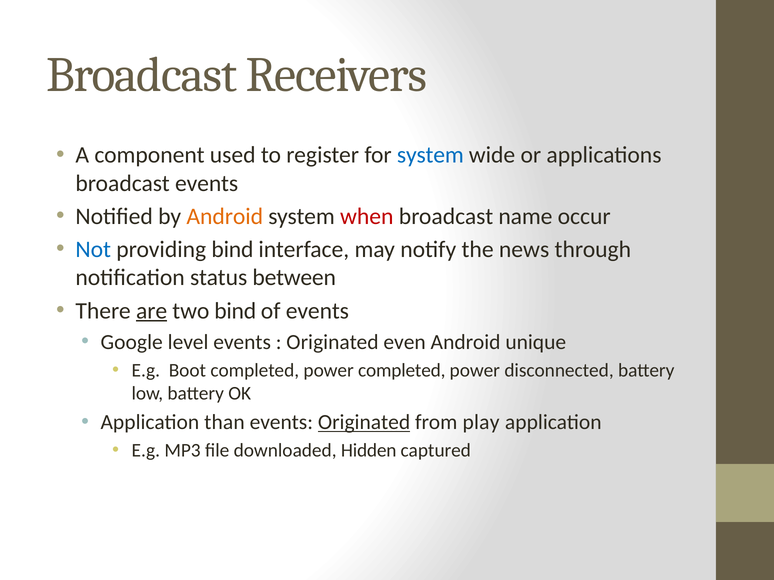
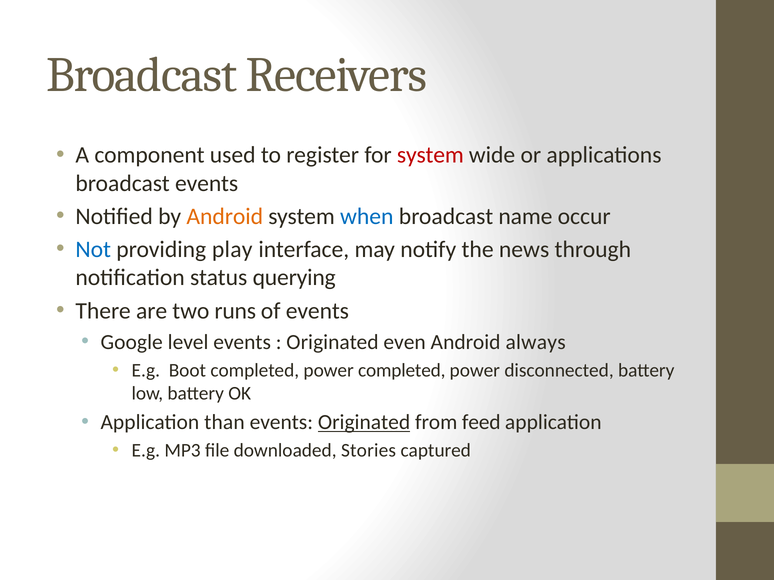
system colour: blue -> red (430, 155)
when colour: red -> blue (367, 217)
providing bind: bind -> play (232, 250)
between: between -> querying (294, 278)
are underline: present -> none (152, 311)
two bind: bind -> runs (235, 311)
unique: unique -> always (536, 342)
play: play -> feed (481, 423)
Hidden: Hidden -> Stories (369, 451)
